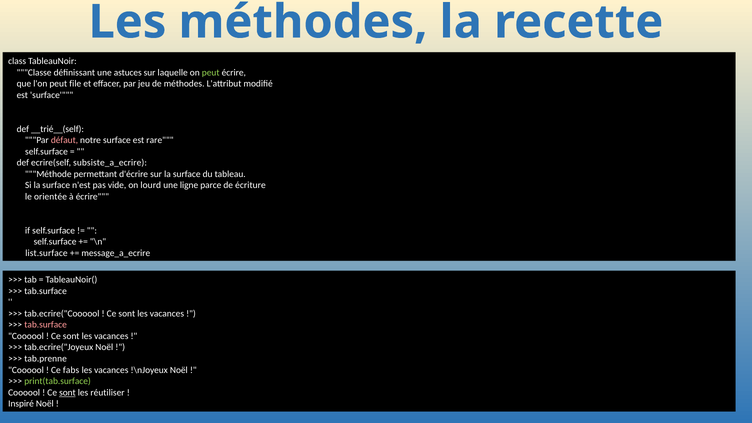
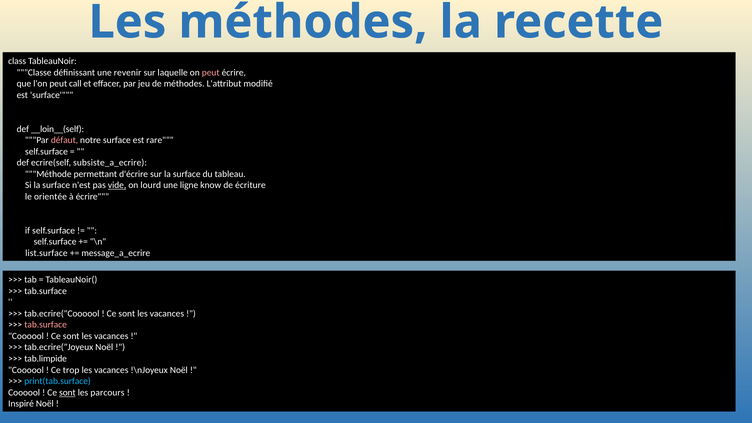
astuces: astuces -> revenir (128, 73)
peut colour: light green -> pink (211, 73)
file: file -> call (75, 84)
__trié__(self: __trié__(self -> __loin__(self (58, 129)
vide underline: none -> present (117, 185)
parce: parce -> know (211, 185)
tab.prenne: tab.prenne -> tab.limpide (46, 359)
fabs: fabs -> trop (71, 370)
print(tab.surface colour: light green -> light blue (58, 381)
réutiliser: réutiliser -> parcours (107, 392)
